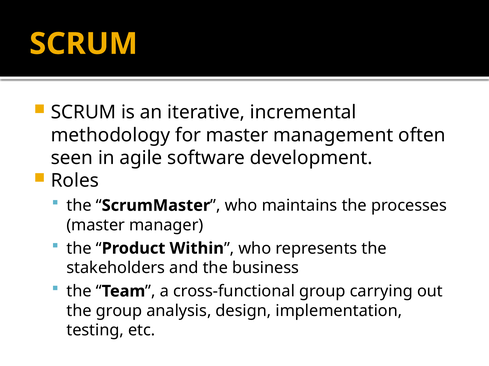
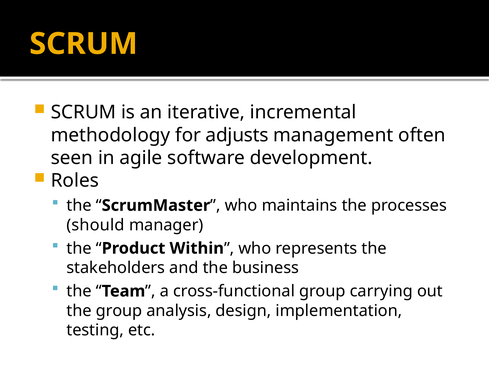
for master: master -> adjusts (237, 135)
master: master -> should (96, 225)
